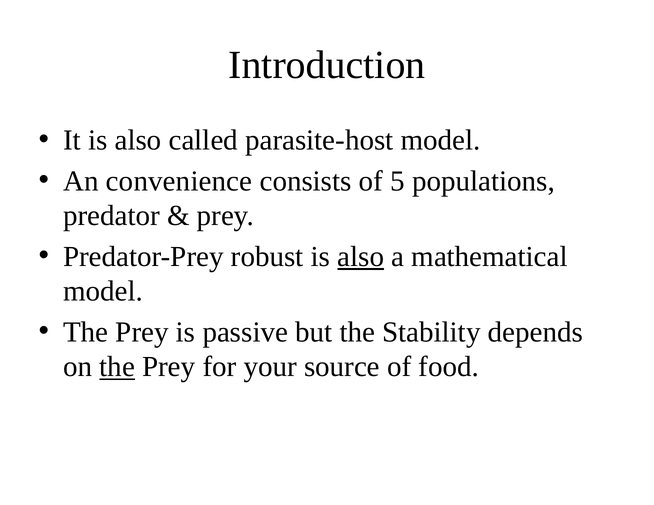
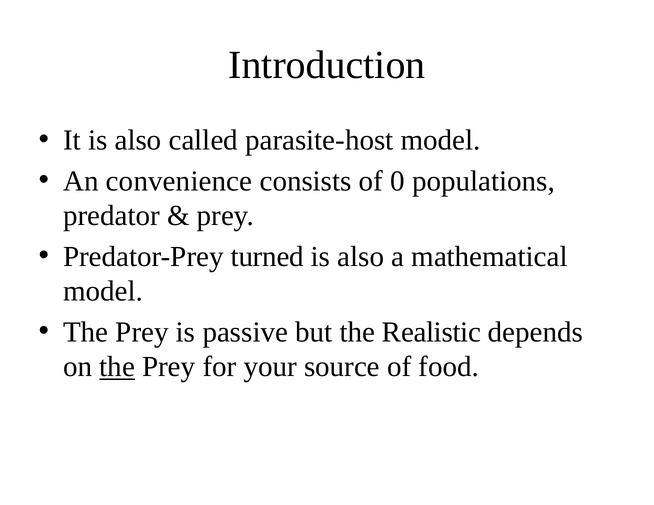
5: 5 -> 0 (398, 181)
robust: robust -> turned (267, 257)
also underline: present -> none (361, 257)
Stability: Stability -> Realistic (432, 332)
